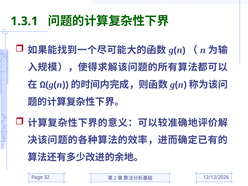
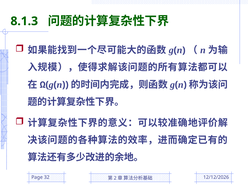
1.3.1: 1.3.1 -> 8.1.3 (24, 21)
